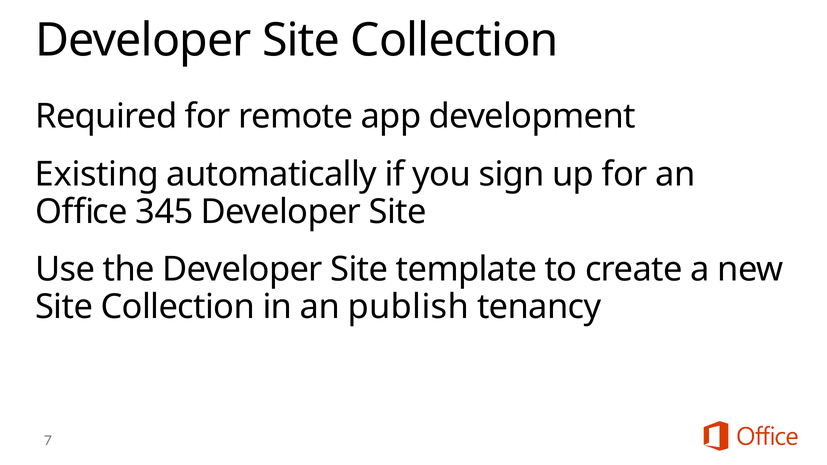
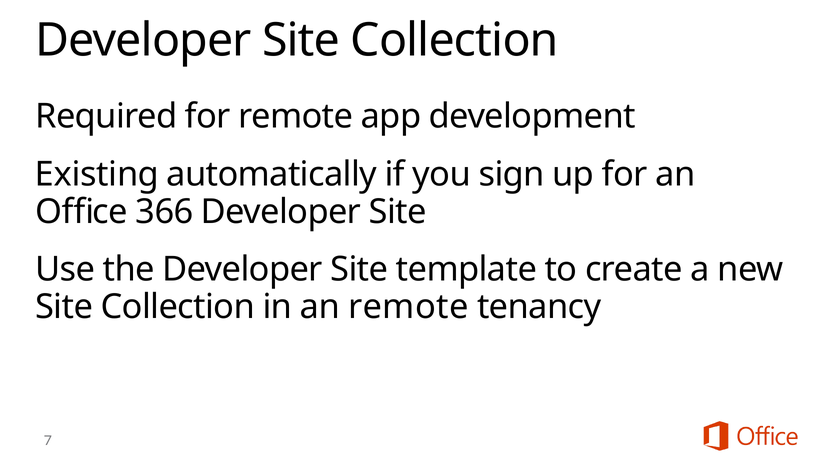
345: 345 -> 366 (164, 212)
an publish: publish -> remote (408, 307)
